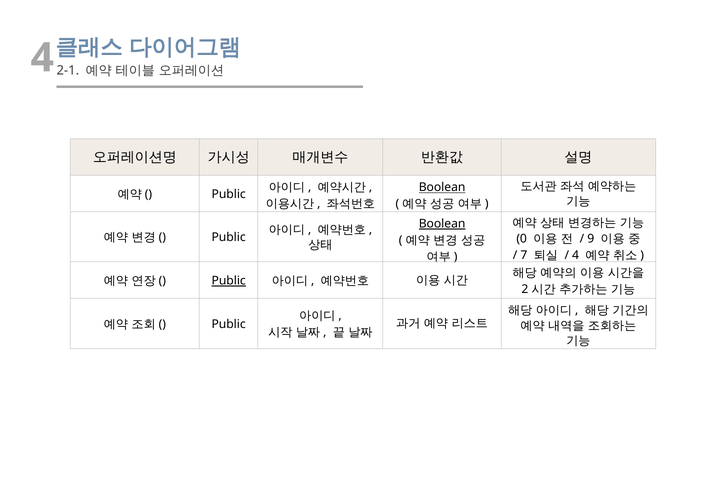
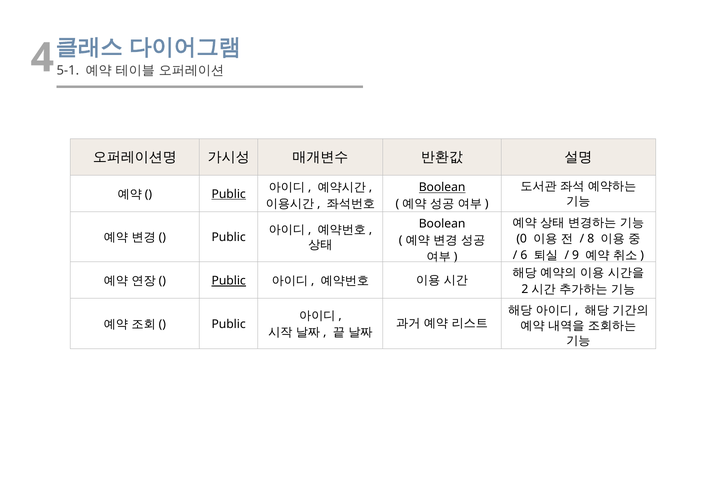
2-1: 2-1 -> 5-1 (68, 71)
Public underline: none -> present (229, 194)
Boolean underline: present -> none (442, 224)
9: 9 -> 8 (591, 239)
7: 7 -> 6 (524, 256)
4: 4 -> 9 (576, 256)
